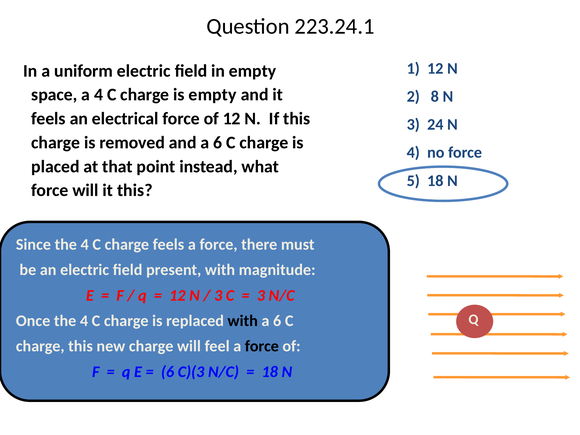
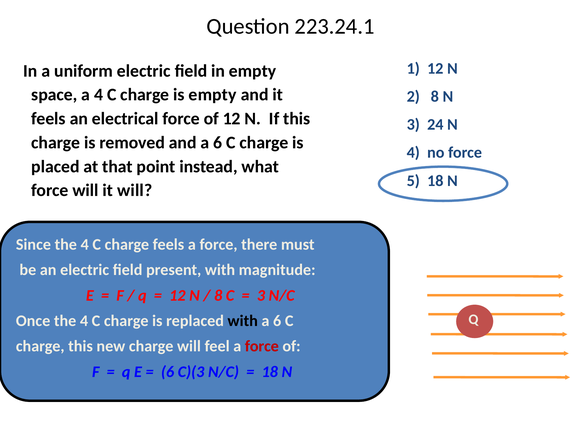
it this: this -> will (135, 190)
3: 3 -> 8 (218, 295)
force colour: black -> red (262, 346)
